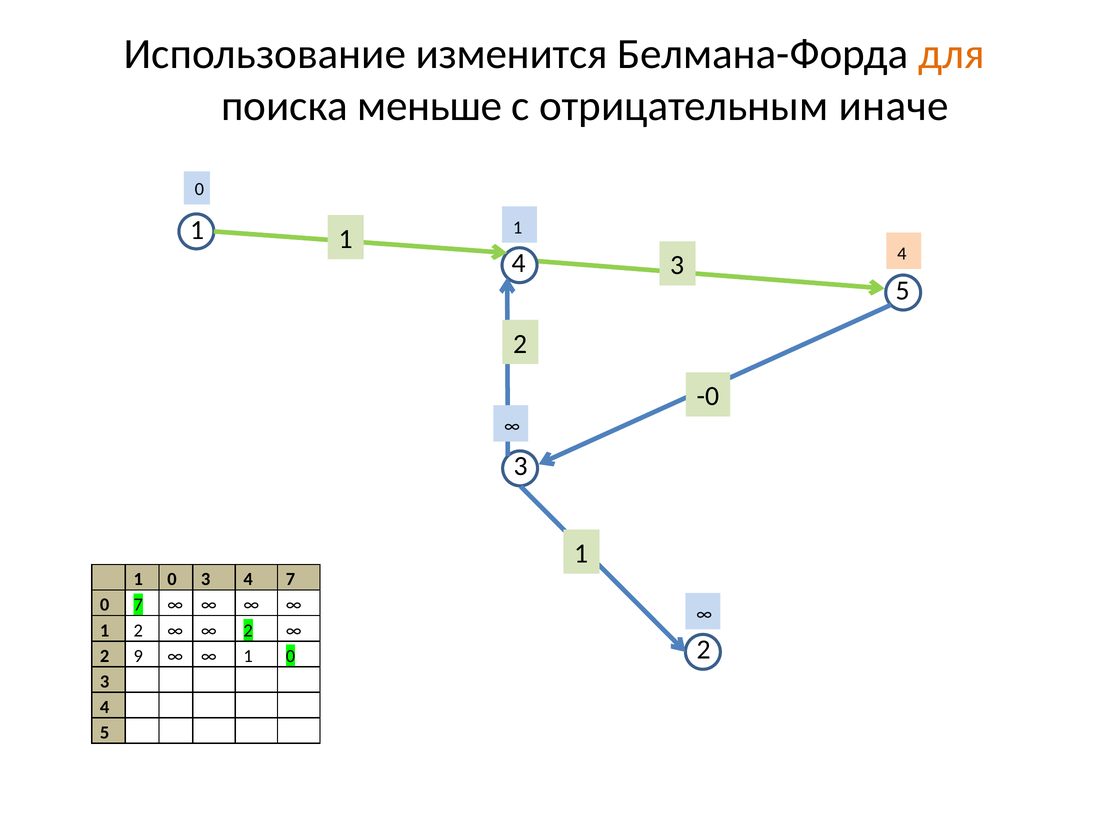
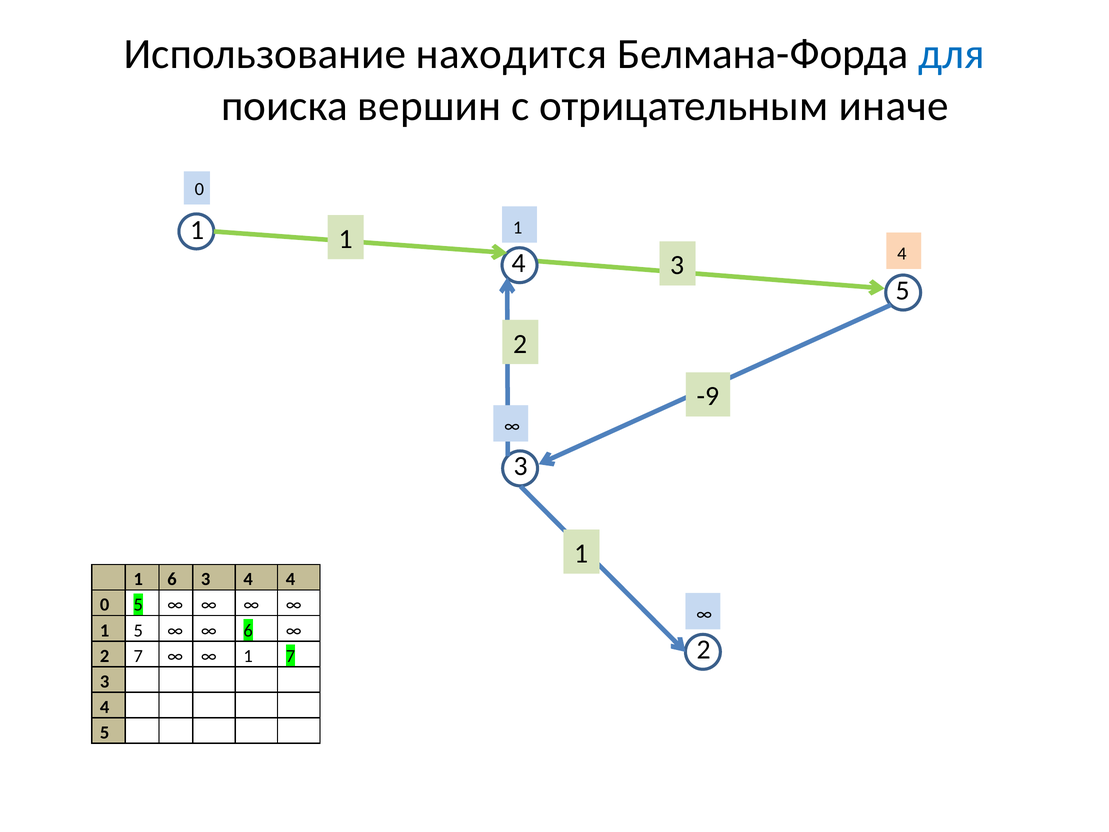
изменится: изменится -> находится (511, 54)
для colour: orange -> blue (951, 54)
меньше: меньше -> вершин (429, 106)
-0: -0 -> -9 (708, 396)
0: 0 -> 6 (172, 579)
4 7: 7 -> 4 (291, 579)
0 7: 7 -> 5 (138, 605)
1 2: 2 -> 5 (138, 630)
2: 2 -> 6 (248, 630)
2 9: 9 -> 7 (138, 656)
0: 0 -> 7 (291, 656)
